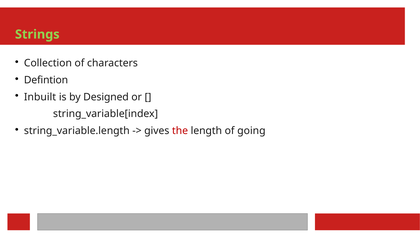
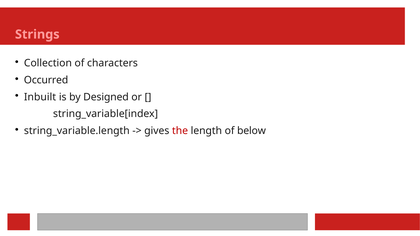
Strings colour: light green -> pink (37, 34)
Defintion: Defintion -> Occurred (46, 80)
going: going -> below (251, 131)
